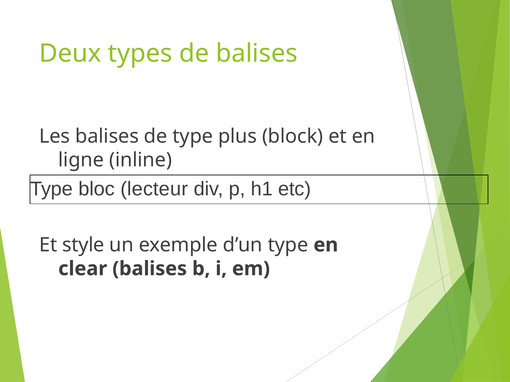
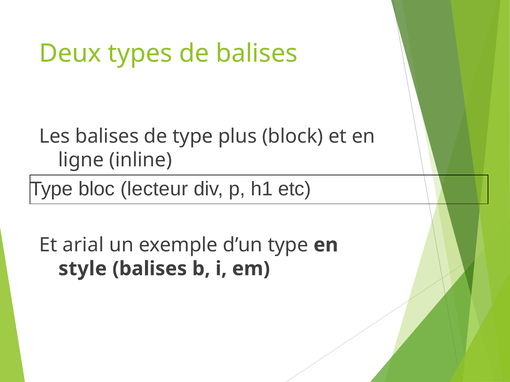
style: style -> arial (83, 245)
clear: clear -> style (83, 269)
